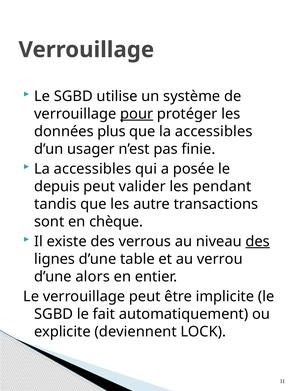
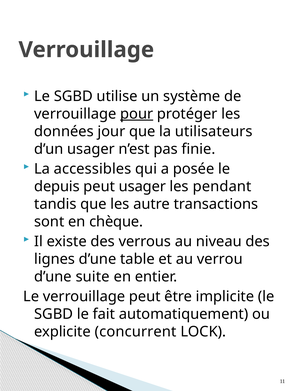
plus: plus -> jour (111, 131)
que la accessibles: accessibles -> utilisateurs (214, 131)
peut valider: valider -> usager (142, 186)
des underline: present -> none (258, 241)
alors: alors -> suite (93, 276)
deviennent: deviennent -> concurrent (136, 331)
